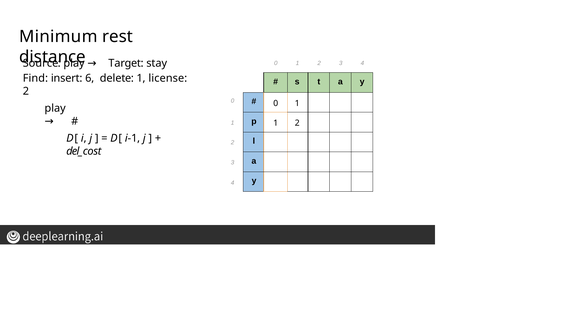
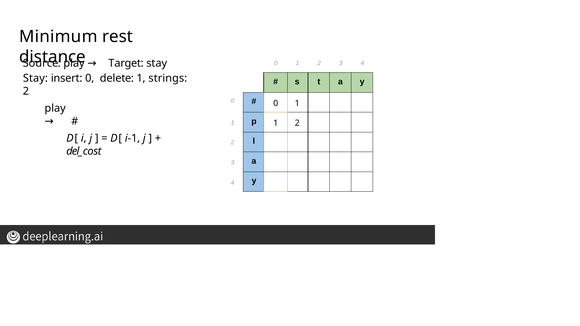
Find: Find -> Stay (35, 78)
insert 6: 6 -> 0 (90, 78)
license: license -> strings (168, 78)
